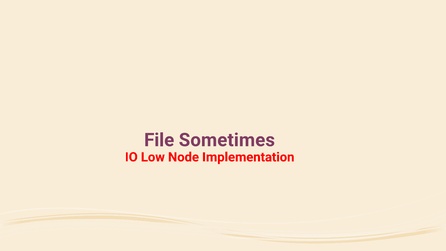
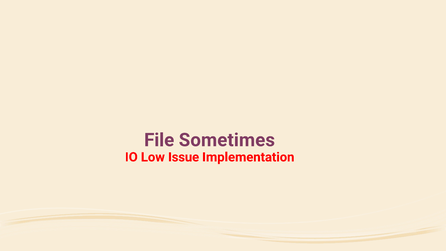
Node: Node -> Issue (184, 157)
